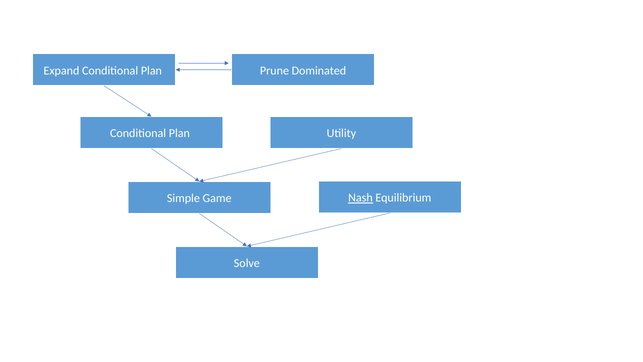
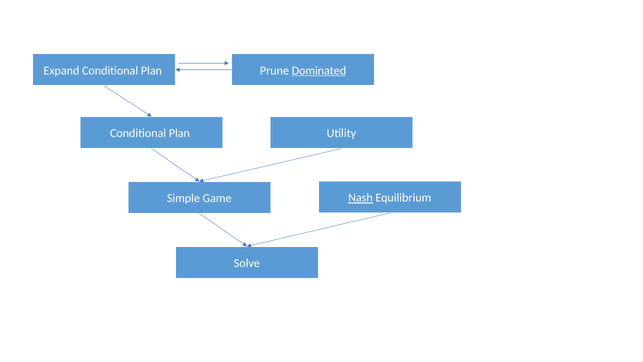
Dominated underline: none -> present (319, 71)
